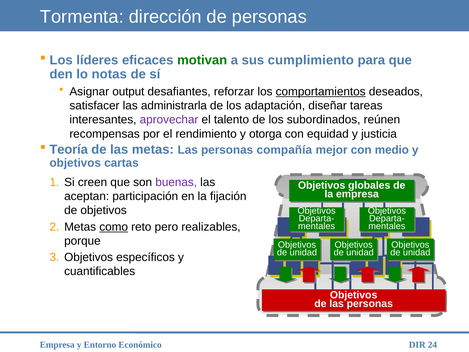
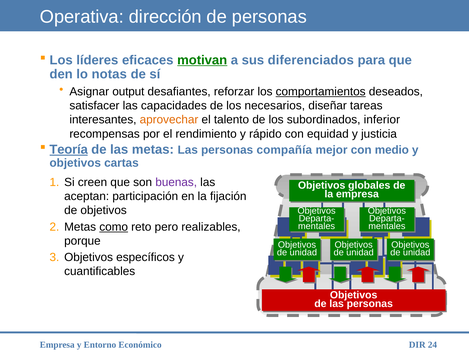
Tormenta: Tormenta -> Operativa (82, 17)
motivan underline: none -> present (202, 60)
cumplimiento: cumplimiento -> diferenciados (311, 60)
administrarla: administrarla -> capacidades (174, 106)
adaptación: adaptación -> necesarios (275, 106)
aprovechar colour: purple -> orange (169, 120)
reúnen: reúnen -> inferior (382, 120)
otorga: otorga -> rápido (265, 134)
Teoría underline: none -> present (69, 149)
